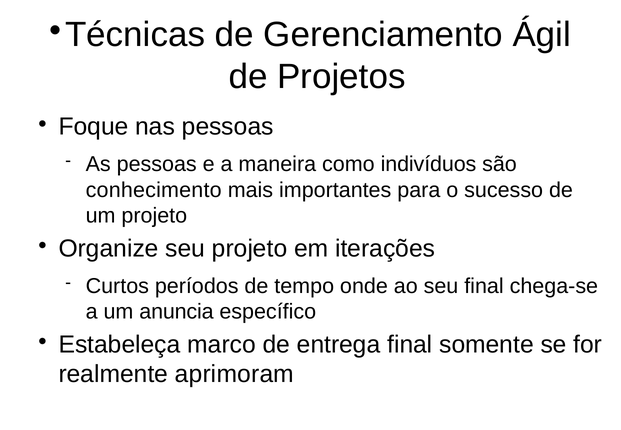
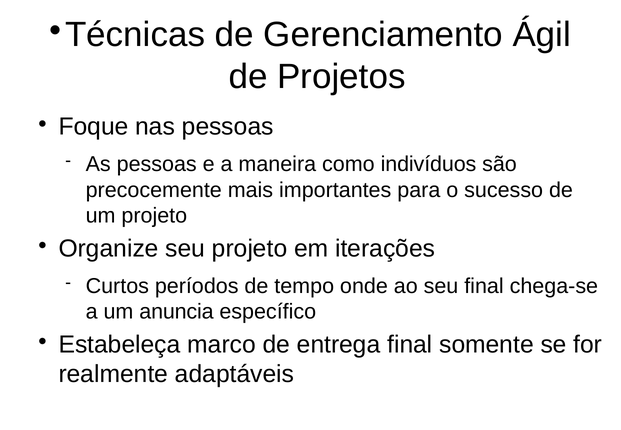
conhecimento: conhecimento -> precocemente (154, 190)
aprimoram: aprimoram -> adaptáveis (234, 374)
